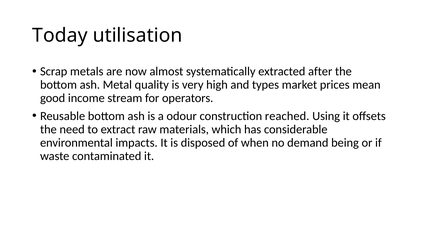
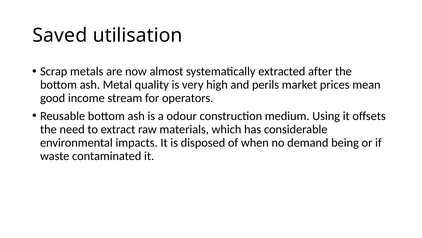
Today: Today -> Saved (60, 35)
types: types -> perils (266, 85)
reached: reached -> medium (287, 116)
